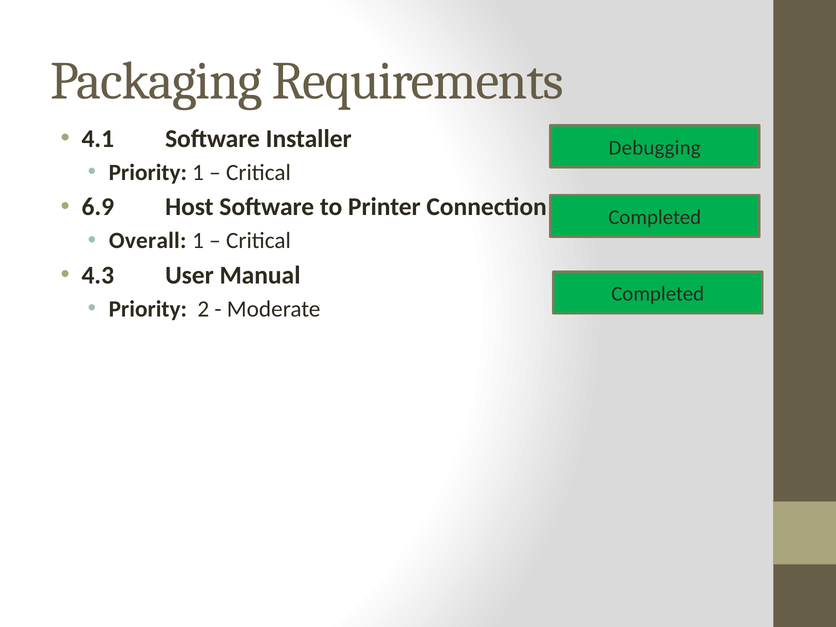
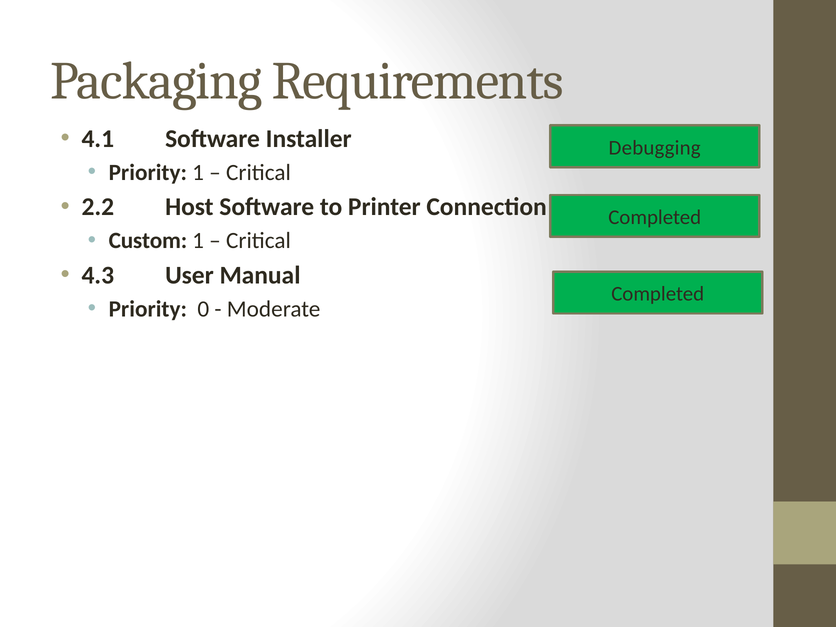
6.9: 6.9 -> 2.2 (98, 207)
Overall: Overall -> Custom (148, 241)
2: 2 -> 0 (203, 309)
